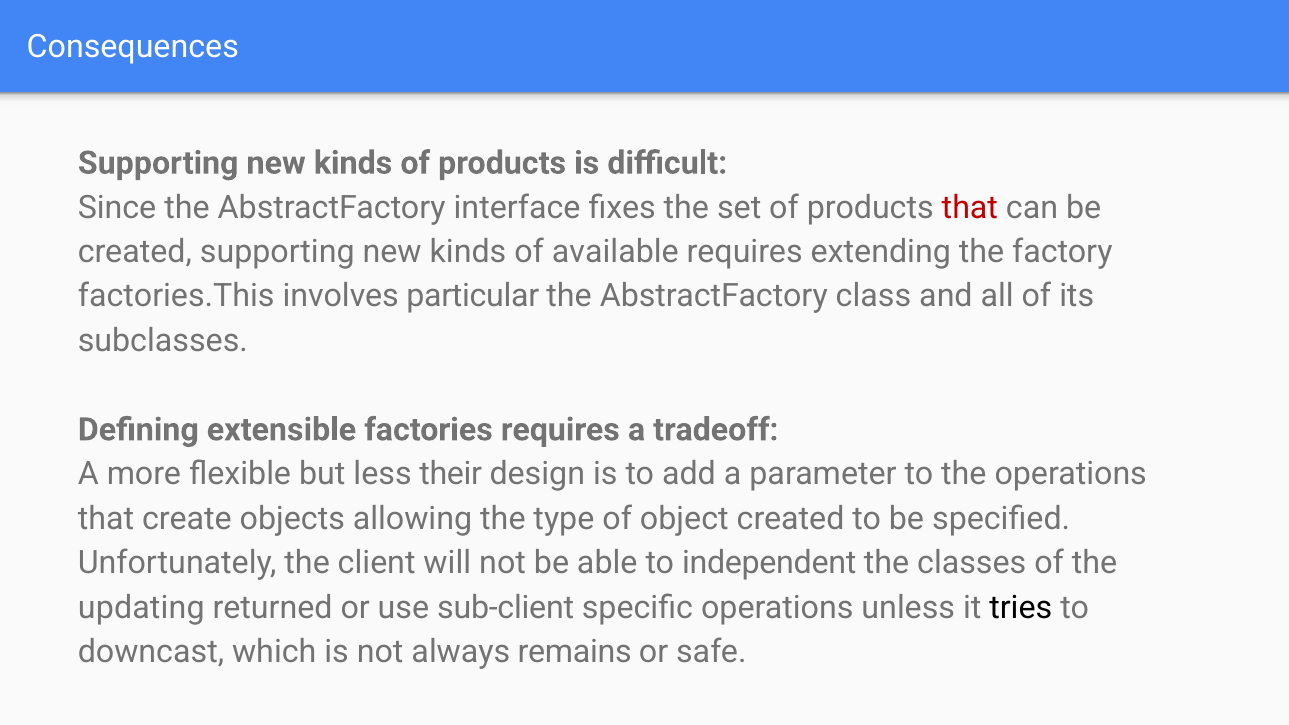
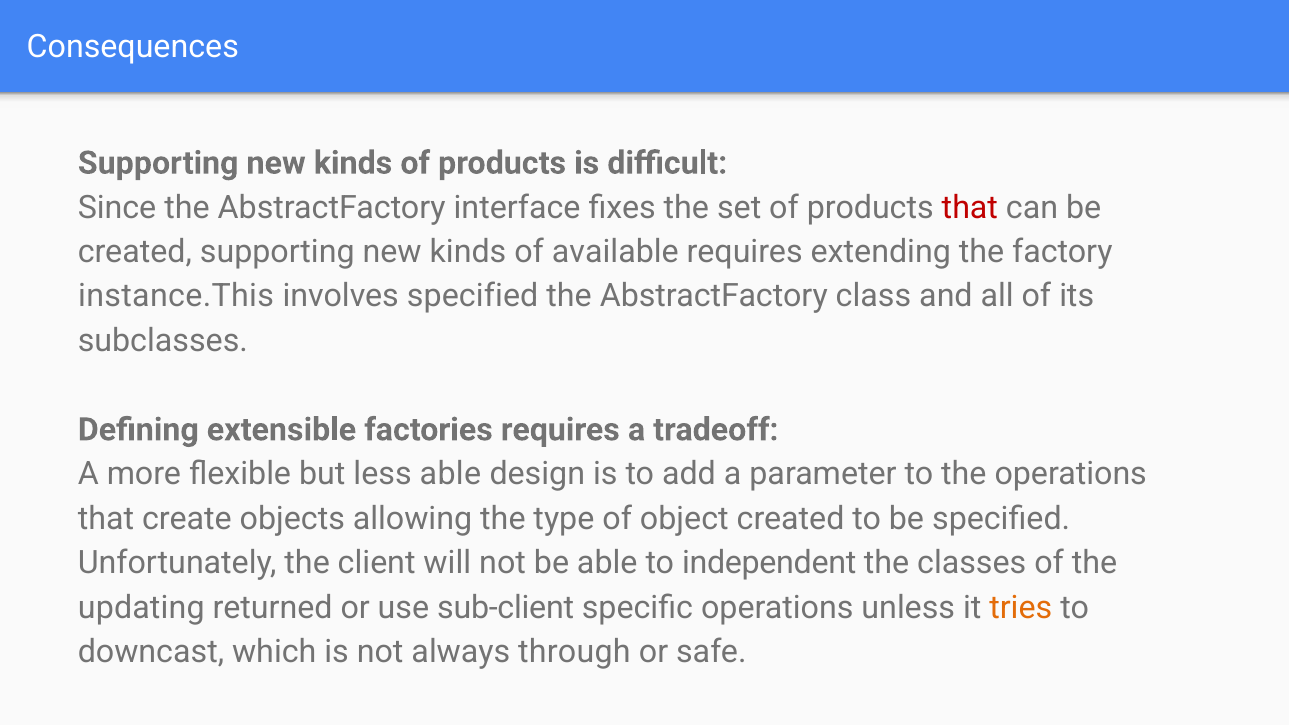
factories.This: factories.This -> instance.This (176, 296)
involves particular: particular -> specified (473, 296)
less their: their -> able (450, 474)
tries colour: black -> orange (1021, 608)
remains: remains -> through (574, 652)
